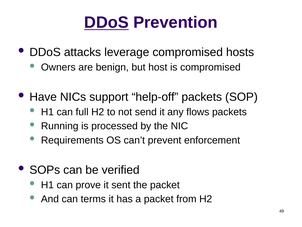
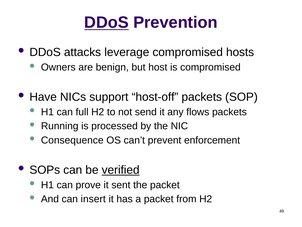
help-off: help-off -> host-off (155, 97)
Requirements: Requirements -> Consequence (72, 140)
verified underline: none -> present (121, 170)
terms: terms -> insert (93, 199)
